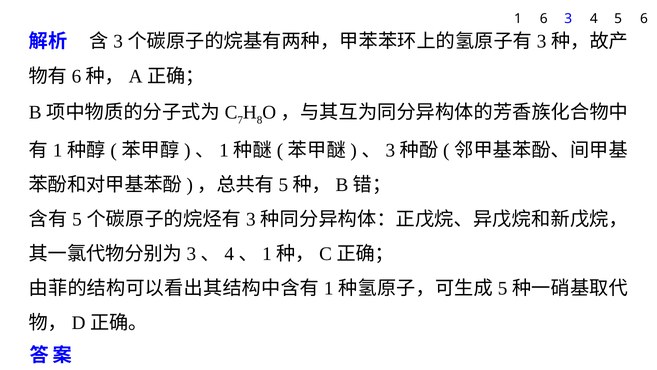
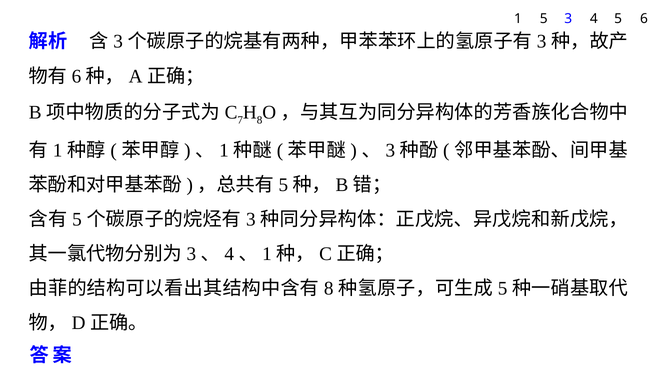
1 6: 6 -> 5 (544, 19)
1: 1 -> 8 (329, 288)
